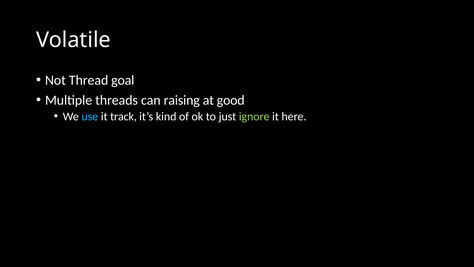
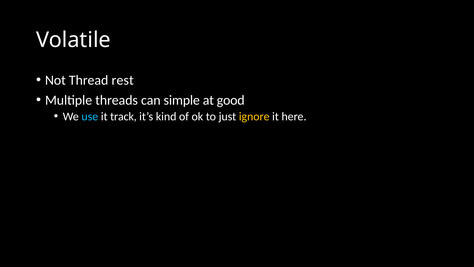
goal: goal -> rest (123, 80)
raising: raising -> simple (182, 100)
ignore colour: light green -> yellow (254, 116)
